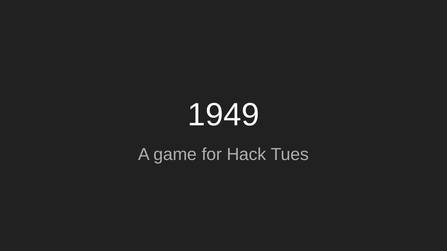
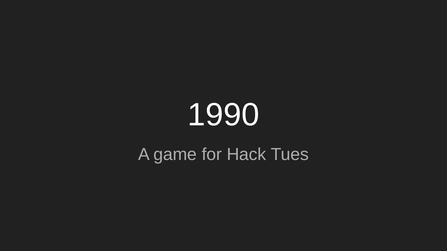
1949: 1949 -> 1990 (223, 115)
